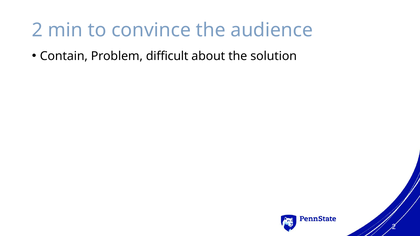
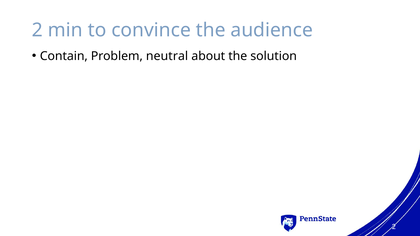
difficult: difficult -> neutral (167, 56)
